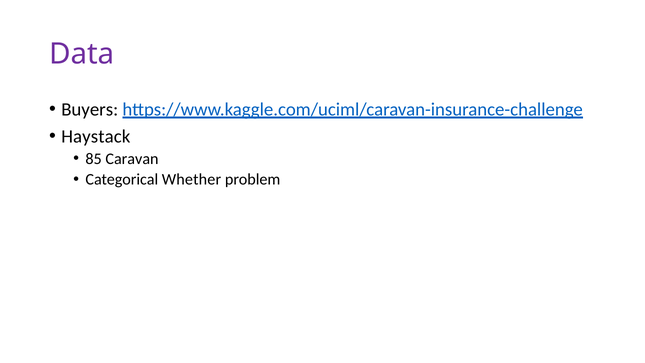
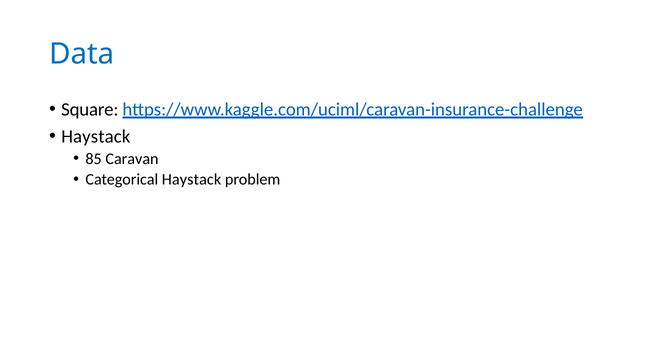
Data colour: purple -> blue (82, 54)
Buyers: Buyers -> Square (90, 109)
Categorical Whether: Whether -> Haystack (192, 179)
